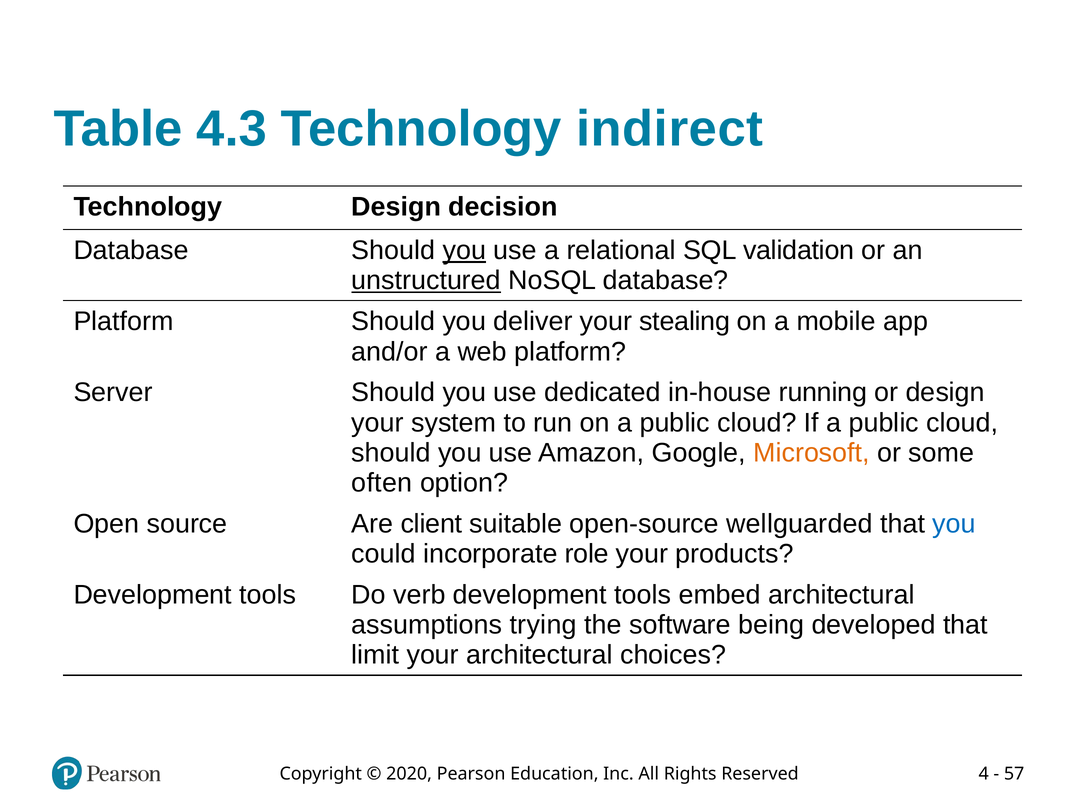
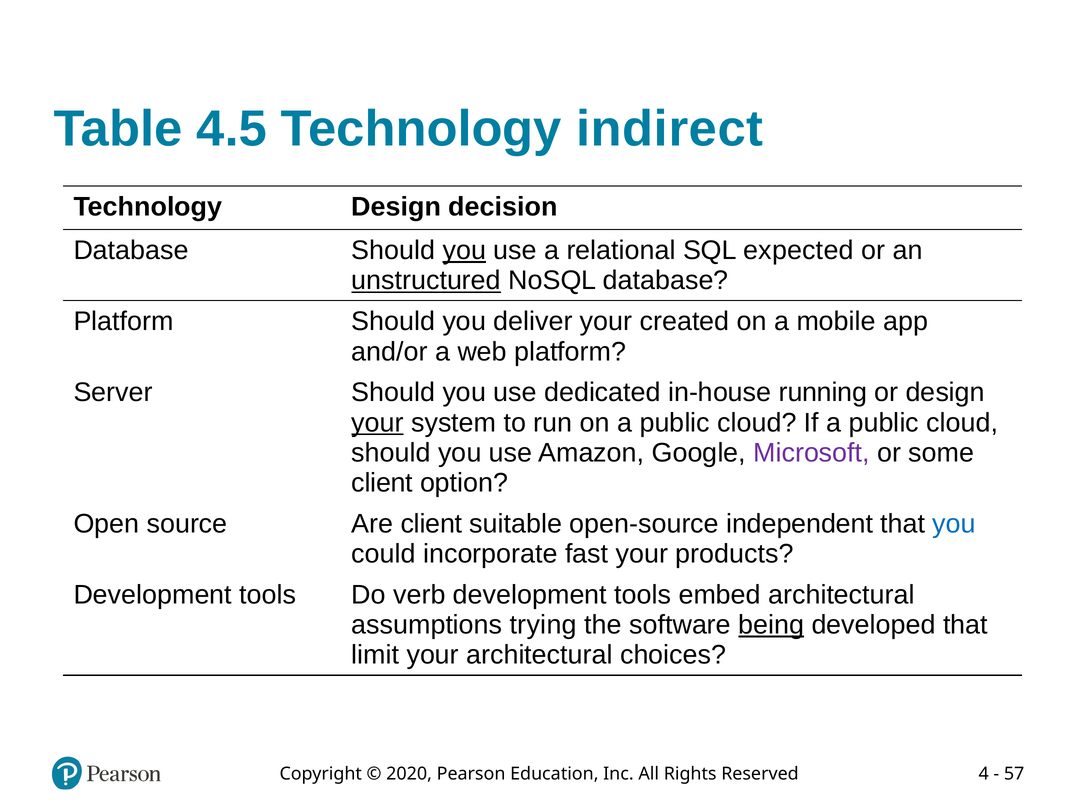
4.3: 4.3 -> 4.5 (232, 129)
validation: validation -> expected (798, 250)
stealing: stealing -> created (685, 322)
your underline: none -> present (378, 423)
Microsoft colour: orange -> purple (812, 453)
often: often -> client (382, 483)
wellguarded: wellguarded -> independent (800, 524)
role: role -> fast (587, 554)
being underline: none -> present (771, 625)
